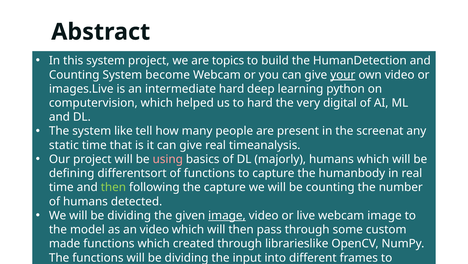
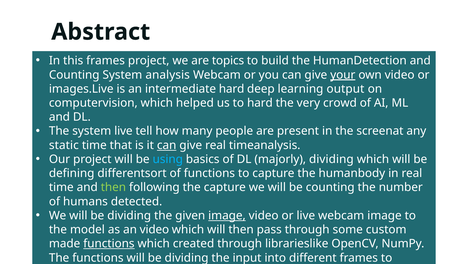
this system: system -> frames (106, 61)
become: become -> analysis (168, 75)
learning python: python -> output (345, 89)
digital: digital -> crowd (340, 103)
system like: like -> live (123, 131)
can underline: none -> present (167, 145)
using colour: pink -> light blue (168, 159)
majorly humans: humans -> dividing (331, 159)
functions underline: none -> present (109, 243)
